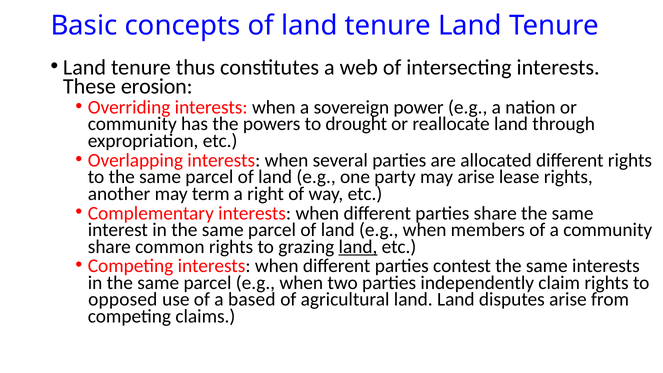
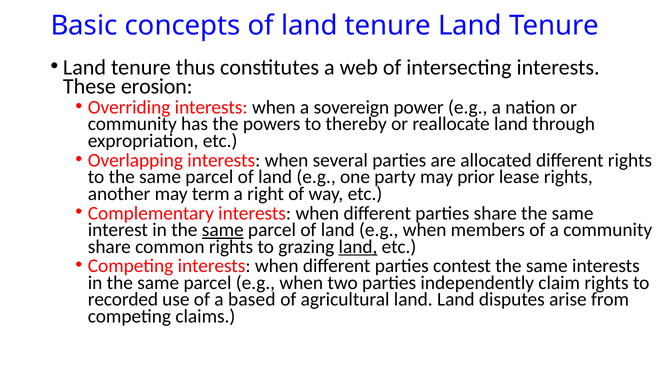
drought: drought -> thereby (356, 124)
may arise: arise -> prior (476, 177)
same underline: none -> present (223, 230)
opposed: opposed -> recorded (123, 299)
